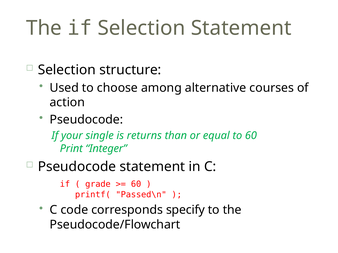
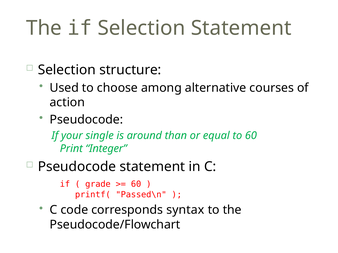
returns: returns -> around (144, 136)
specify: specify -> syntax (185, 210)
